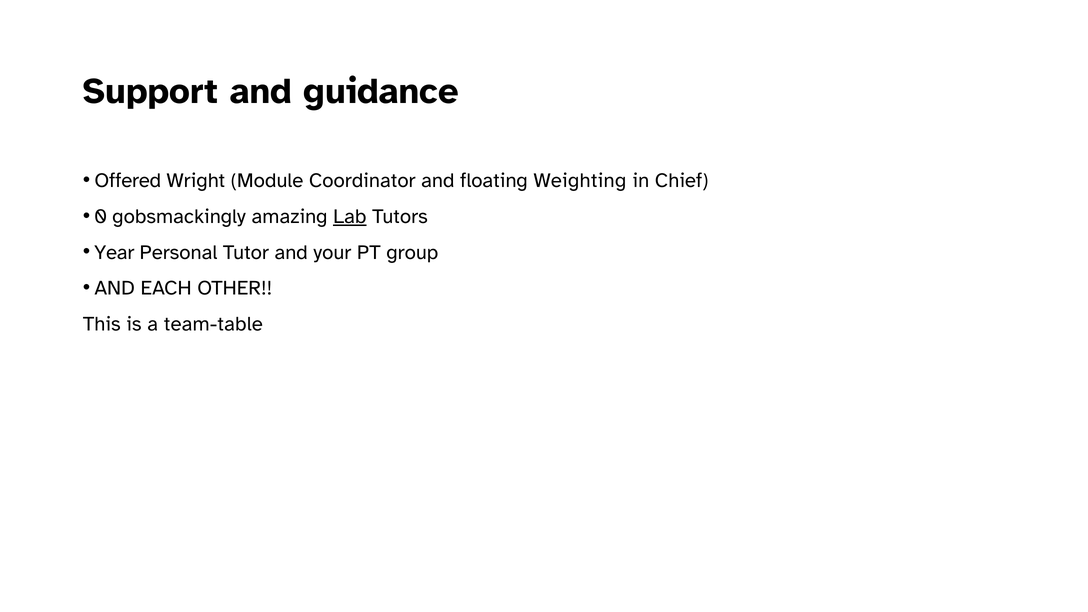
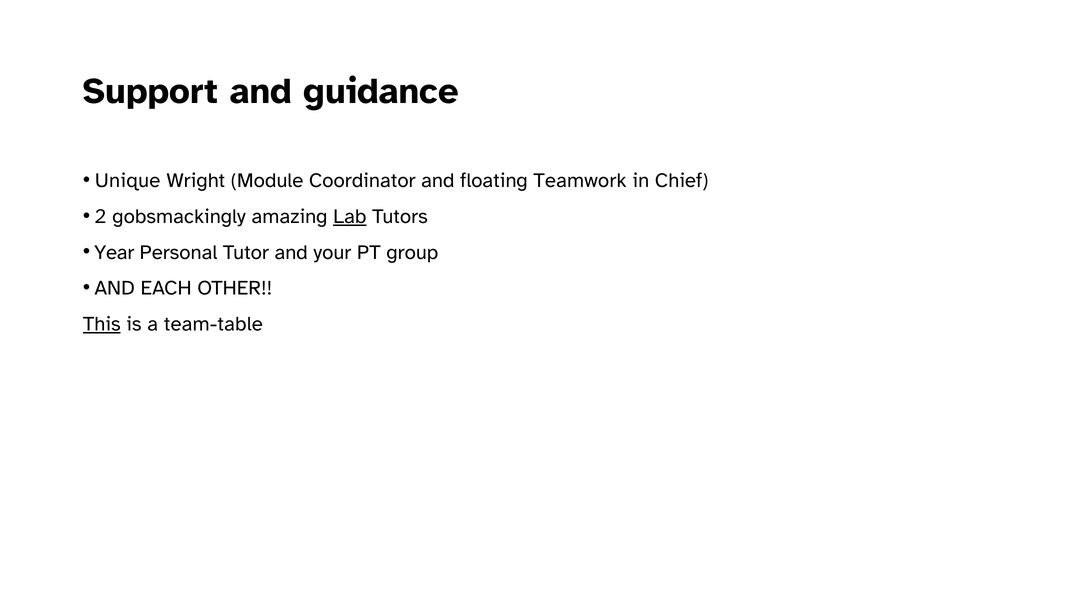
Offered: Offered -> Unique (128, 181)
Weighting: Weighting -> Teamwork (580, 181)
0: 0 -> 2 (100, 216)
This underline: none -> present (102, 324)
